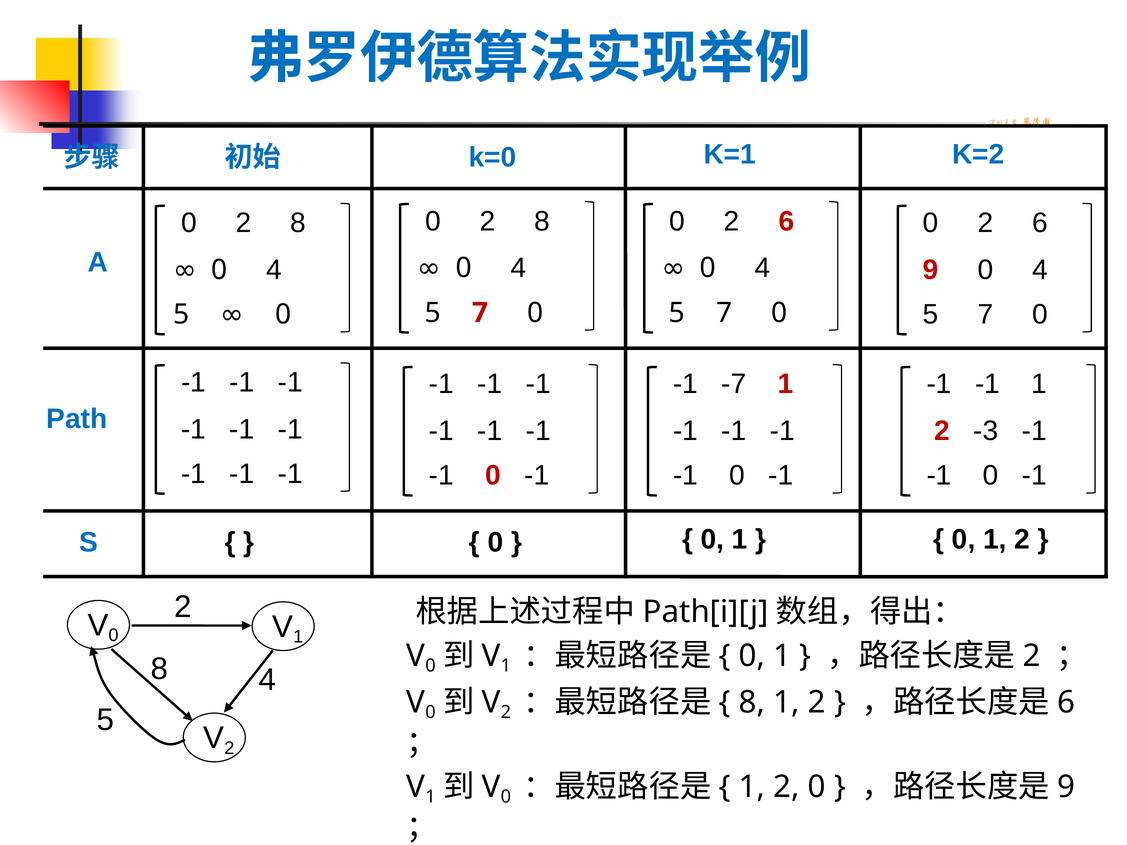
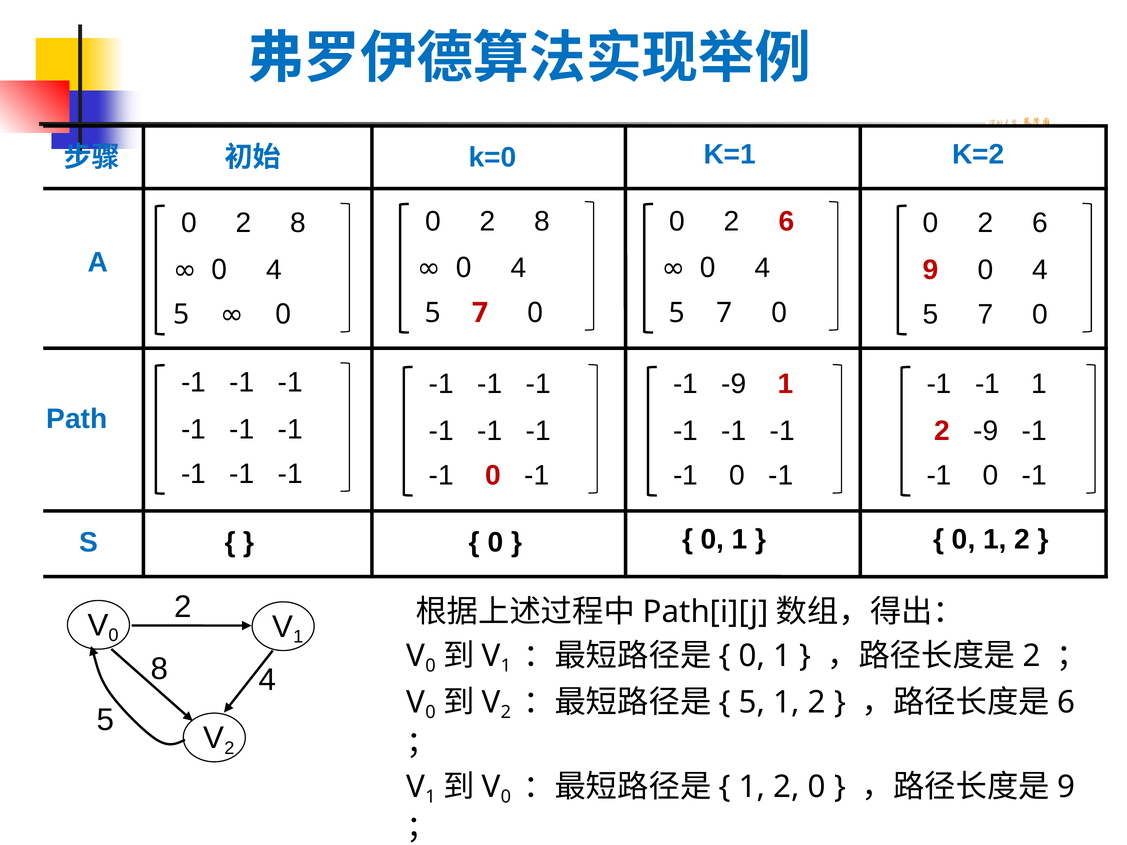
-1 -7: -7 -> -9 (734, 384)
2 -3: -3 -> -9 (986, 431)
8: 8 -> 5 (752, 703)
